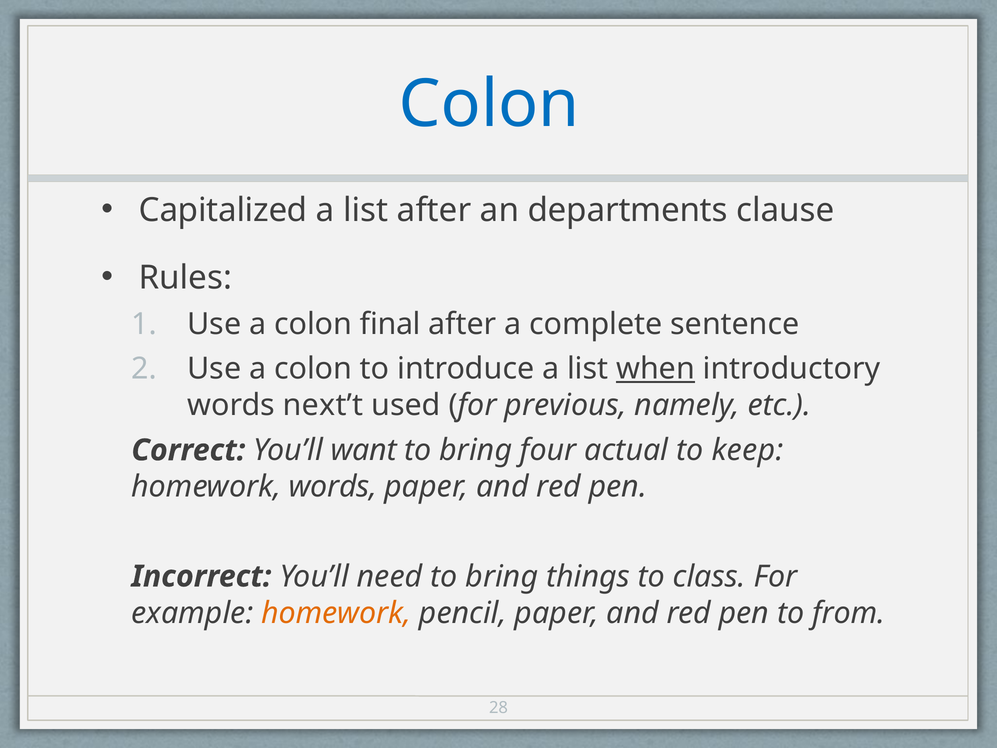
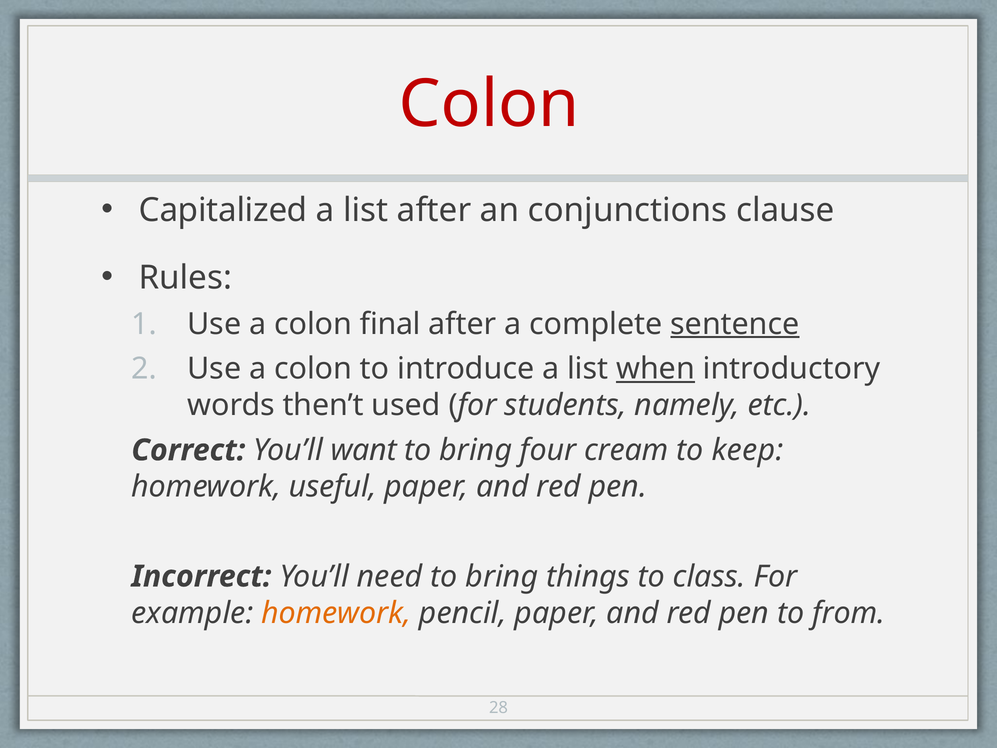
Colon colour: blue -> red (489, 104)
departments: departments -> conjunctions (628, 210)
sentence underline: none -> present (735, 324)
next’t: next’t -> then’t (323, 405)
previous: previous -> students (565, 405)
actual: actual -> cream (626, 450)
homework words: words -> useful (333, 487)
